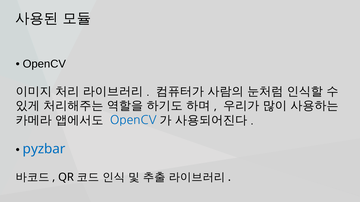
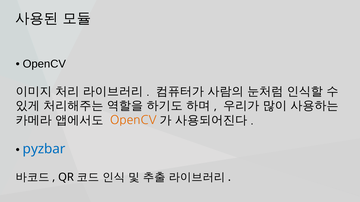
OpenCV colour: blue -> orange (133, 120)
